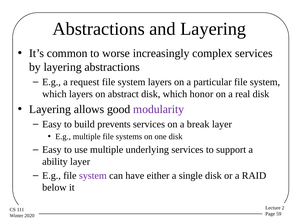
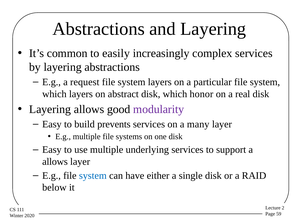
worse: worse -> easily (116, 53)
break: break -> many (198, 124)
ability: ability -> allows (55, 162)
system colour: purple -> blue (93, 176)
